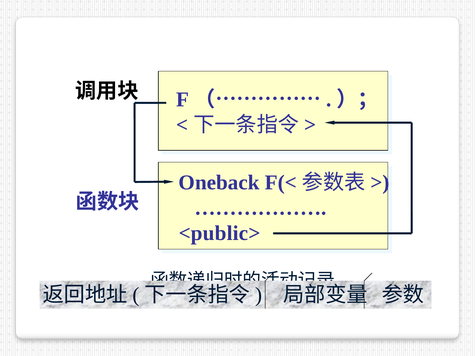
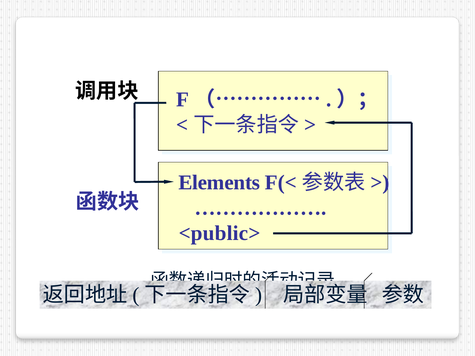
Oneback: Oneback -> Elements (219, 183)
